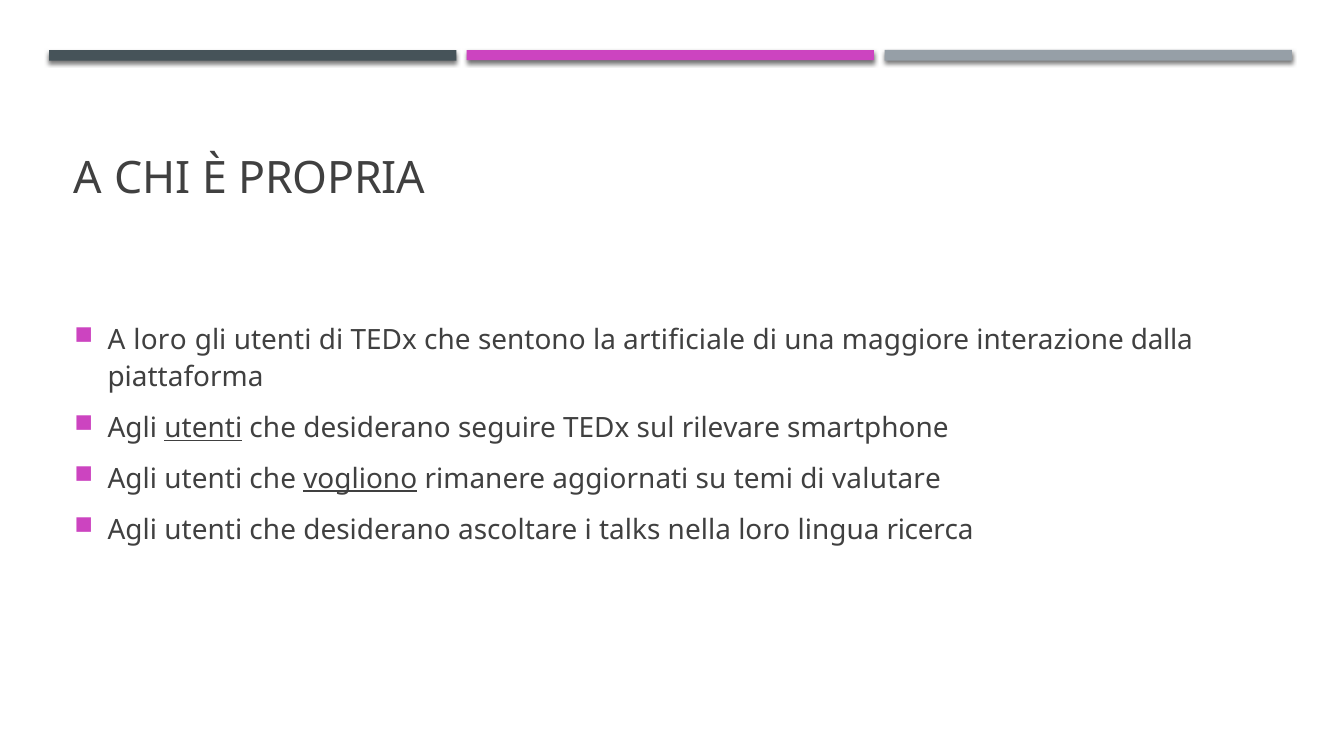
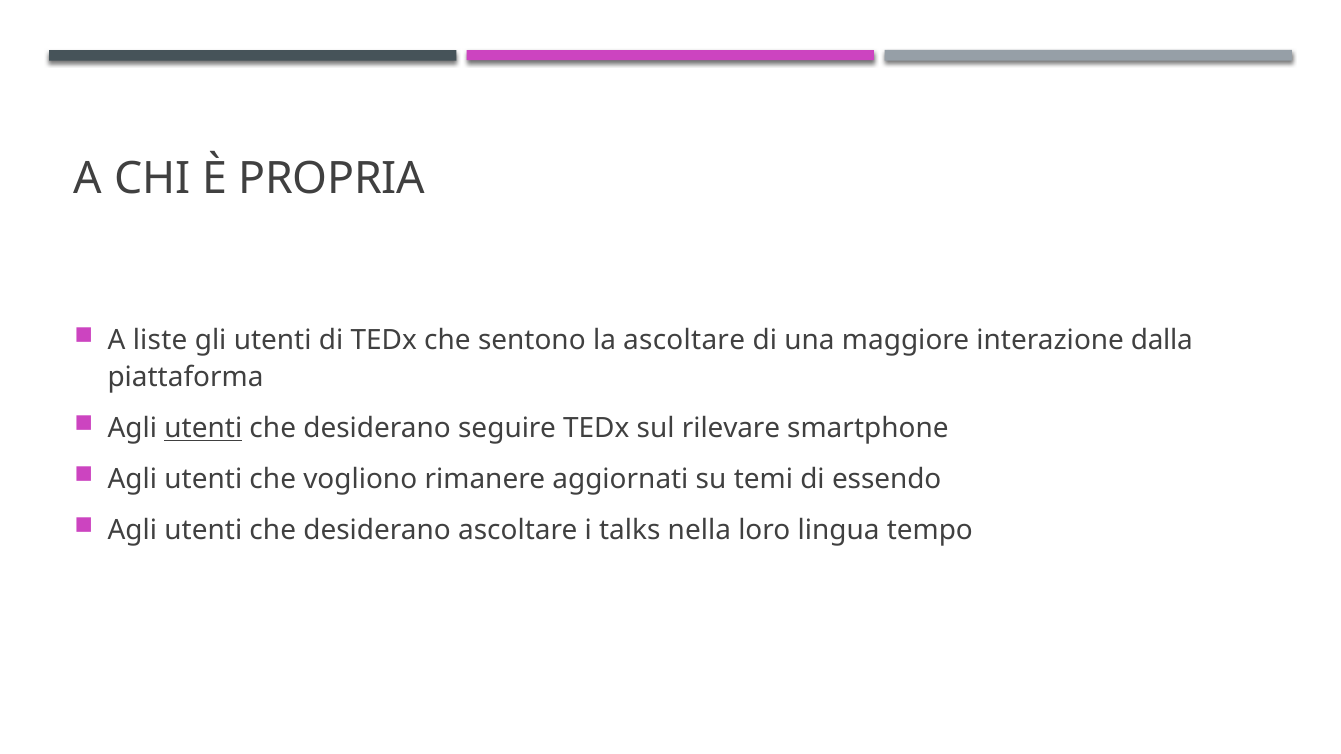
A loro: loro -> liste (160, 341)
la artificiale: artificiale -> ascoltare (684, 341)
vogliono underline: present -> none (360, 479)
valutare: valutare -> essendo (887, 479)
ricerca: ricerca -> tempo (930, 530)
